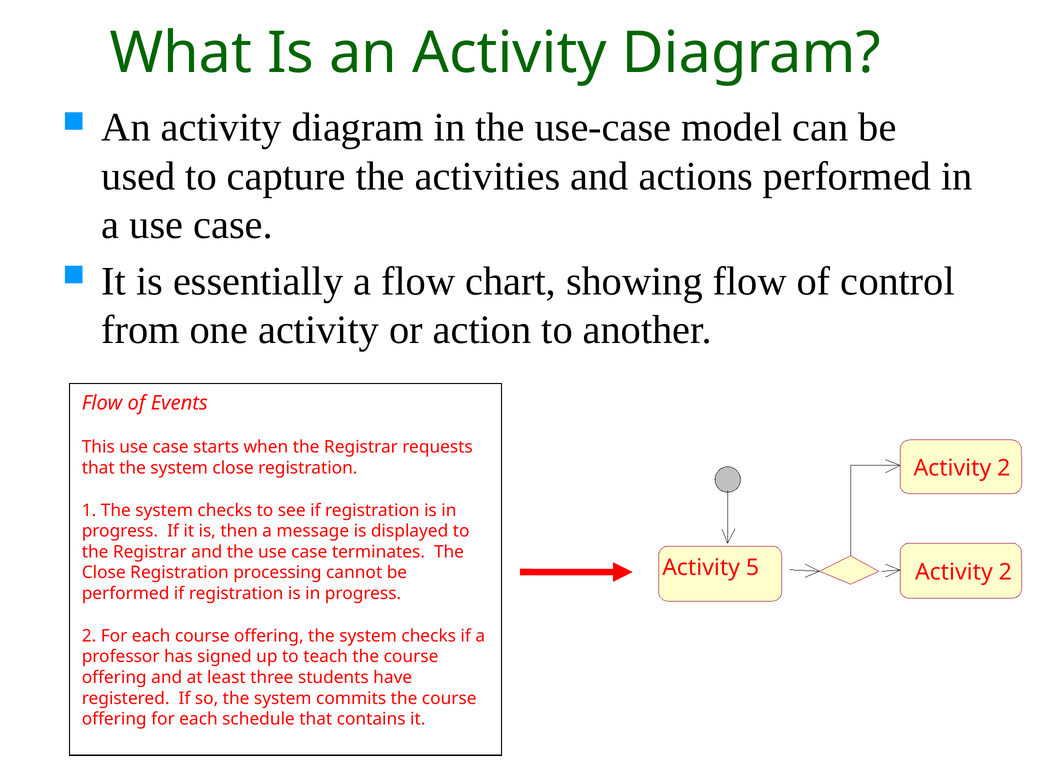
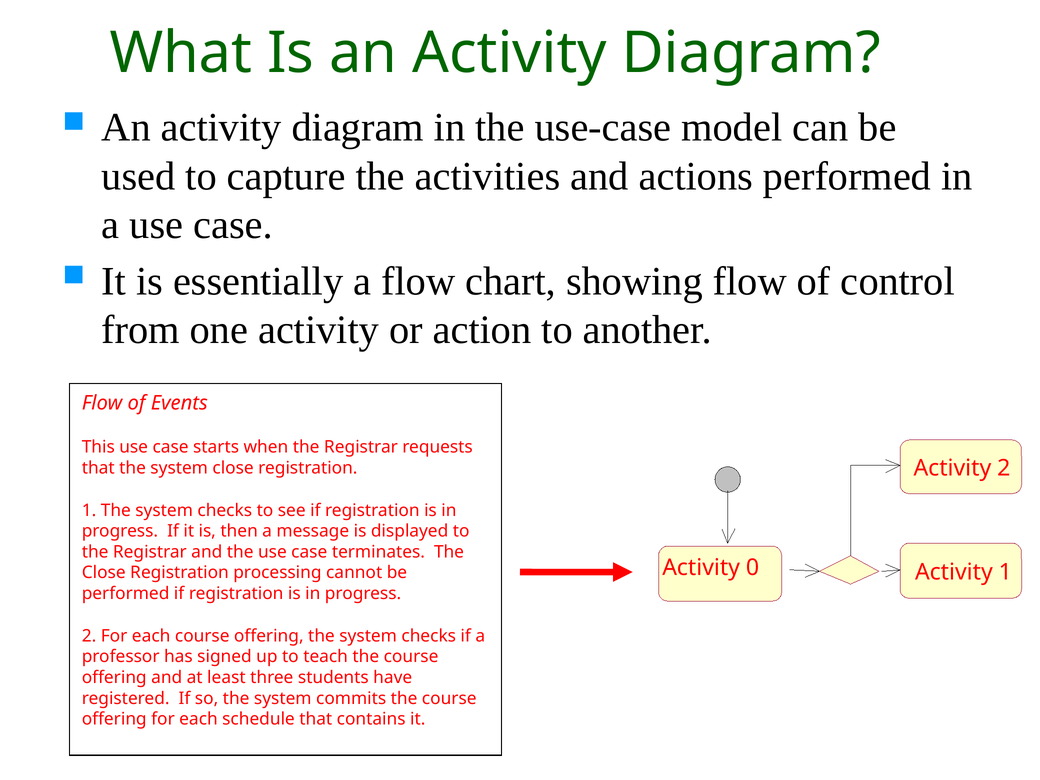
5: 5 -> 0 (752, 568)
2: 2 -> 1 (1005, 572)
